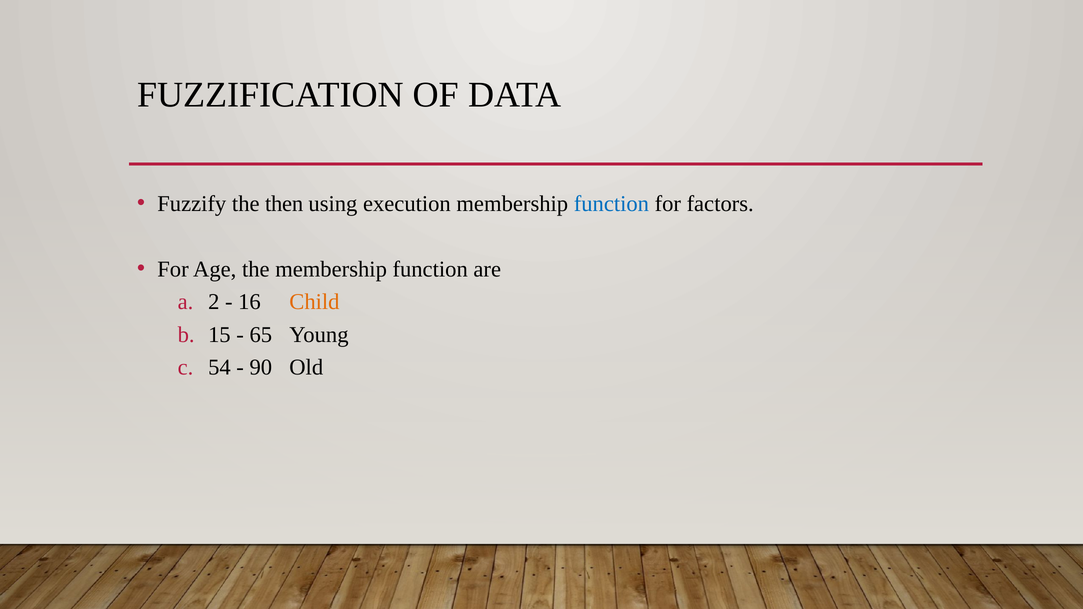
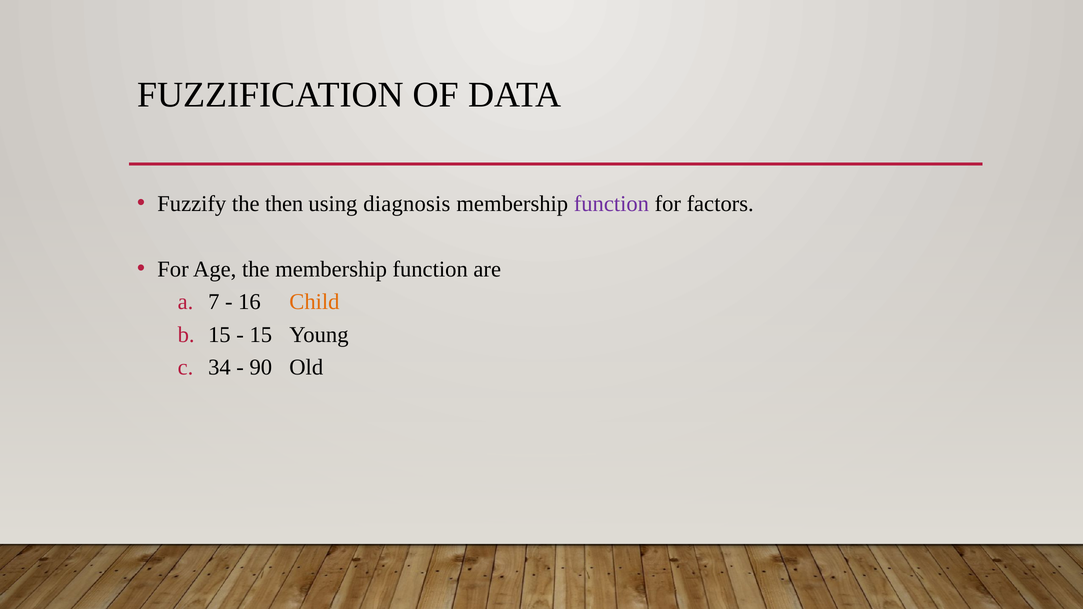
execution: execution -> diagnosis (407, 204)
function colour: blue -> purple (611, 204)
2: 2 -> 7 (214, 302)
65: 65 -> 15 (261, 335)
54: 54 -> 34 (219, 367)
